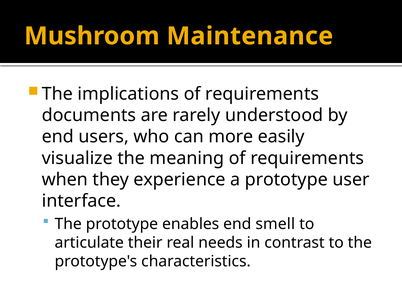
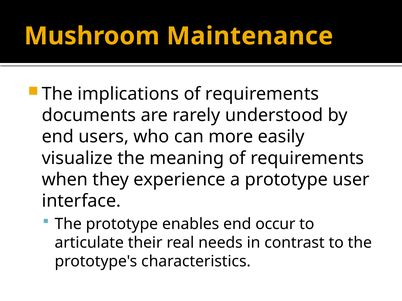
smell: smell -> occur (275, 224)
